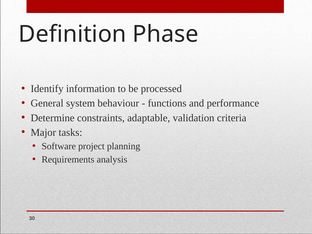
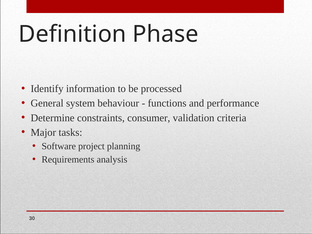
adaptable: adaptable -> consumer (149, 118)
